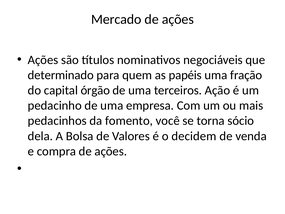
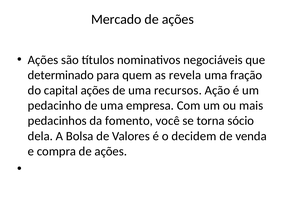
papéis: papéis -> revela (185, 75)
capital órgão: órgão -> ações (95, 90)
terceiros: terceiros -> recursos (178, 90)
